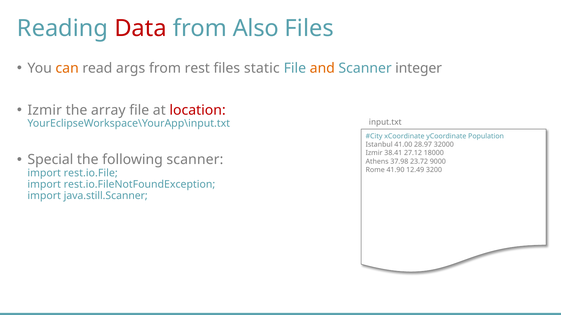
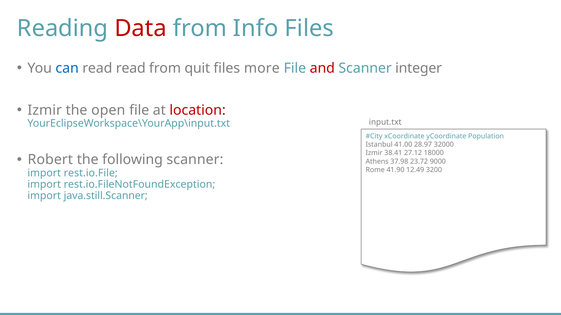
Also: Also -> Info (256, 29)
can colour: orange -> blue (67, 68)
read args: args -> read (131, 68)
rest: rest -> quit (197, 68)
static: static -> more (262, 68)
and colour: orange -> red (322, 68)
array: array -> open (108, 110)
Special: Special -> Robert (50, 160)
